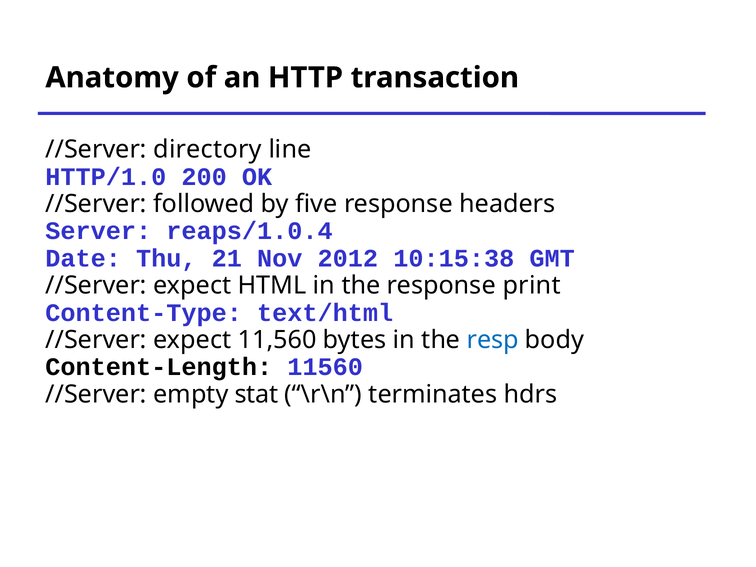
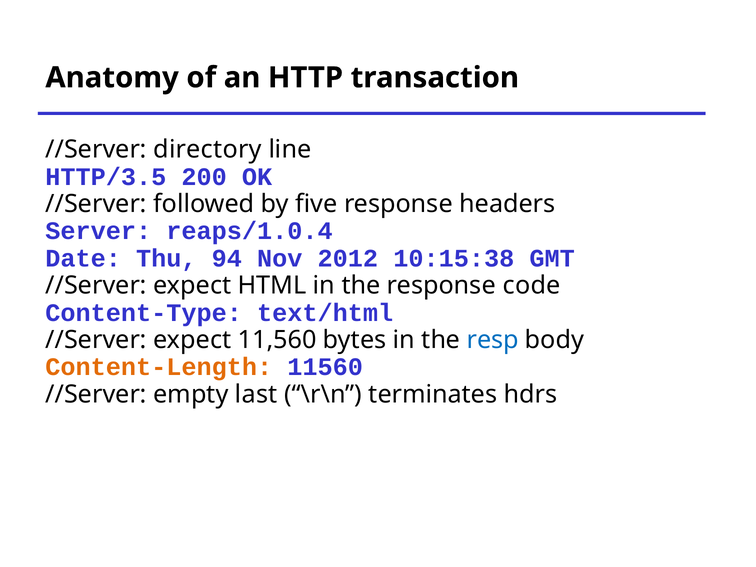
HTTP/1.0: HTTP/1.0 -> HTTP/3.5 (106, 177)
21: 21 -> 94 (227, 258)
print: print -> code (532, 286)
Content-Length colour: black -> orange (159, 367)
stat: stat -> last (256, 394)
